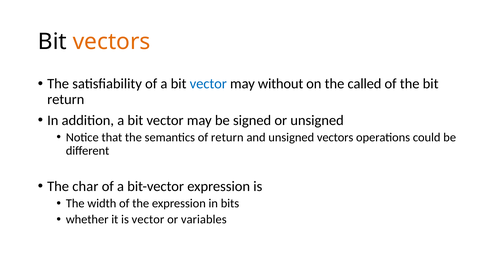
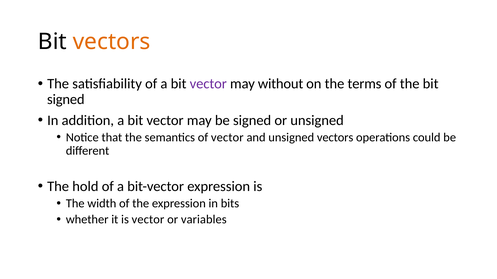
vector colour: blue -> purple (208, 84)
called: called -> terms (364, 84)
return: return -> signed (66, 100)
of return: return -> vector (227, 138)
char: char -> hold (85, 187)
